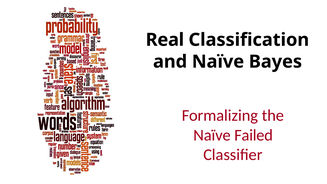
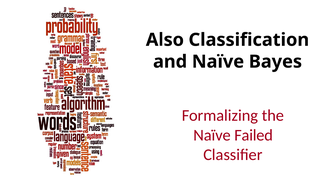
Real: Real -> Also (165, 40)
